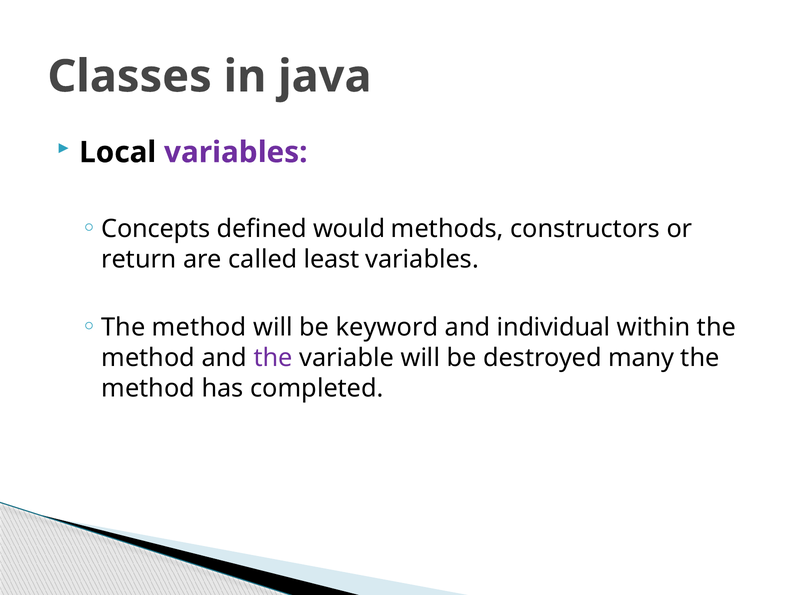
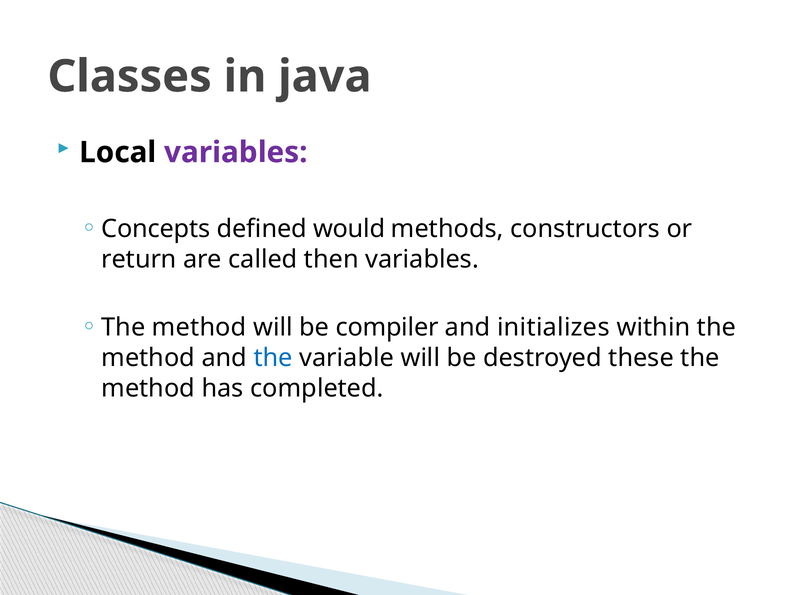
least: least -> then (331, 259)
keyword: keyword -> compiler (387, 327)
individual: individual -> initializes (553, 327)
the colour: purple -> blue (273, 358)
many: many -> these (641, 358)
